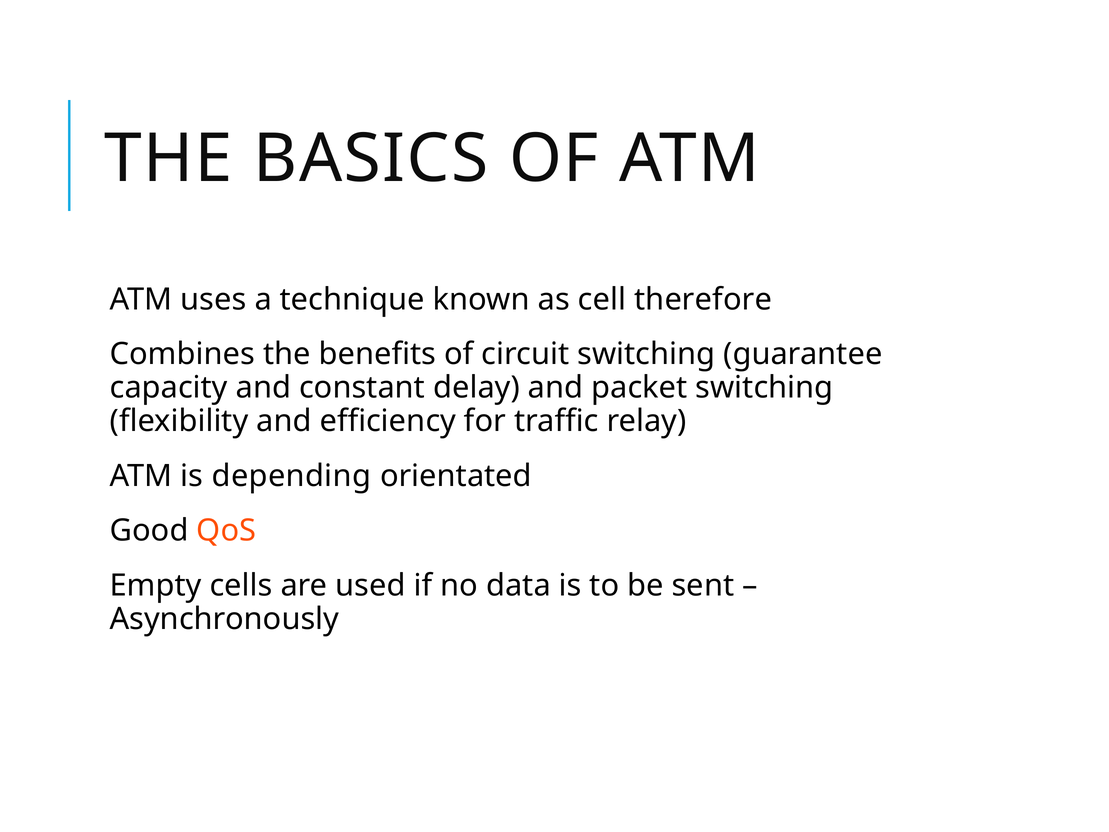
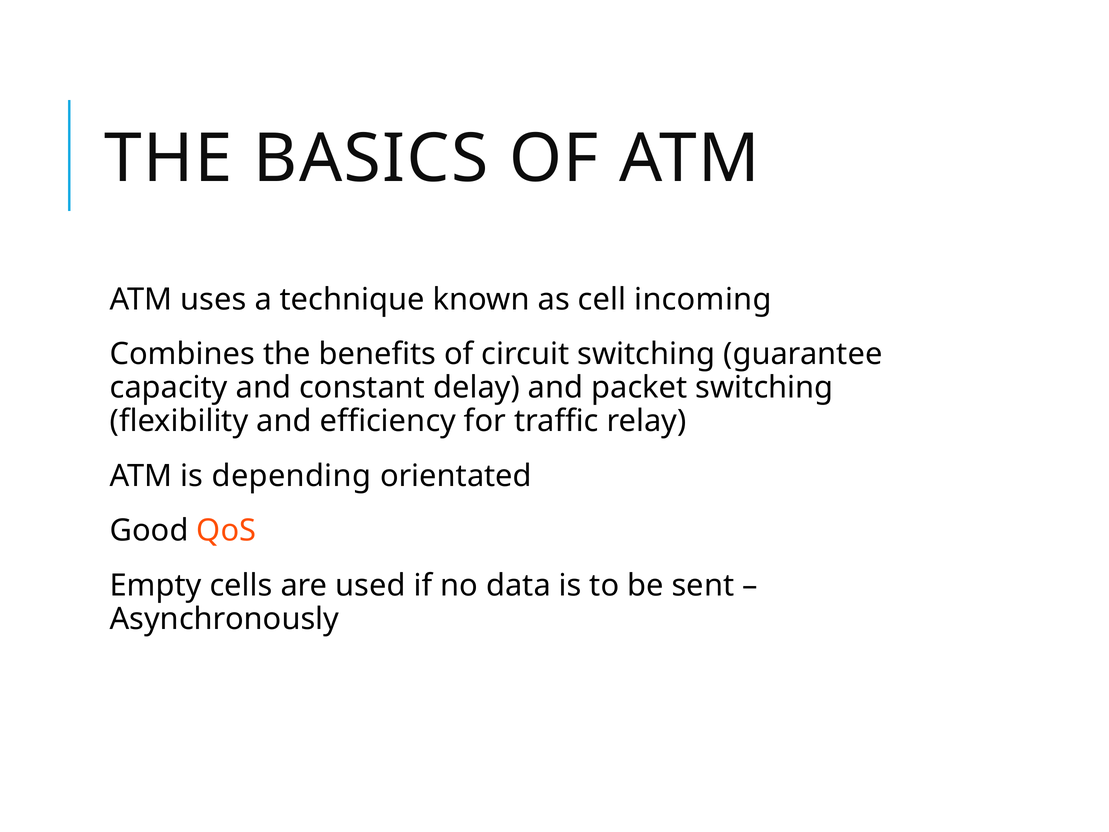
therefore: therefore -> incoming (703, 299)
